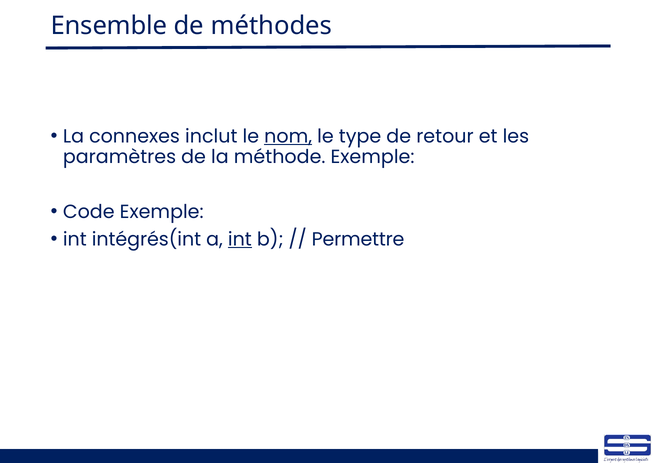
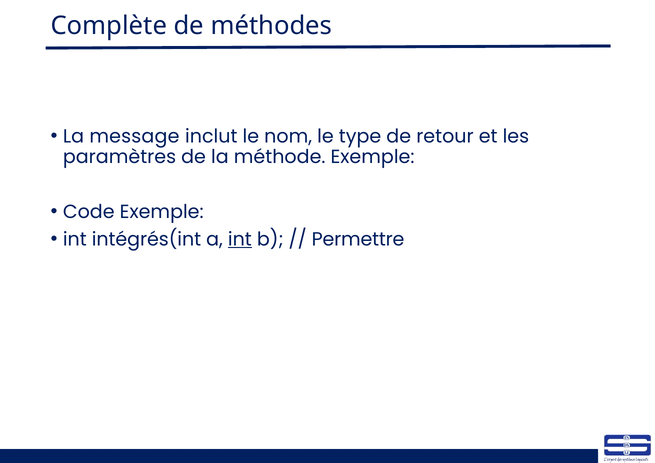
Ensemble: Ensemble -> Complète (109, 26)
connexes: connexes -> message (134, 136)
nom underline: present -> none (288, 136)
